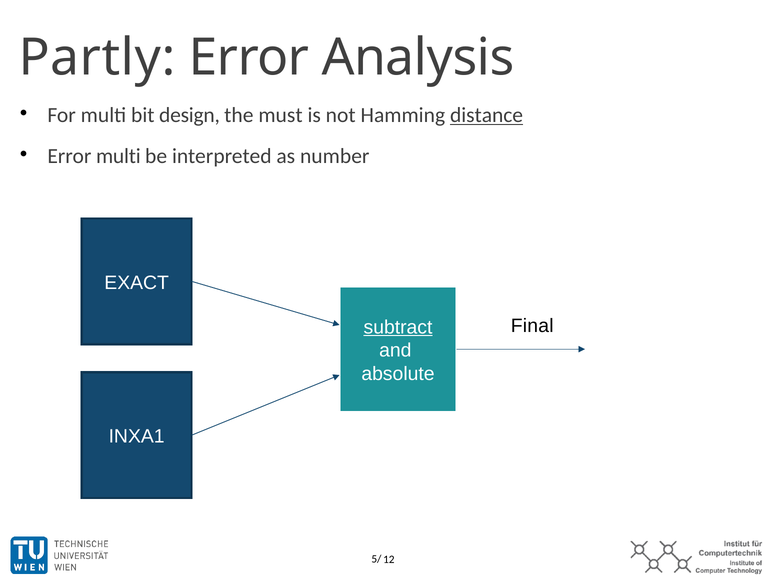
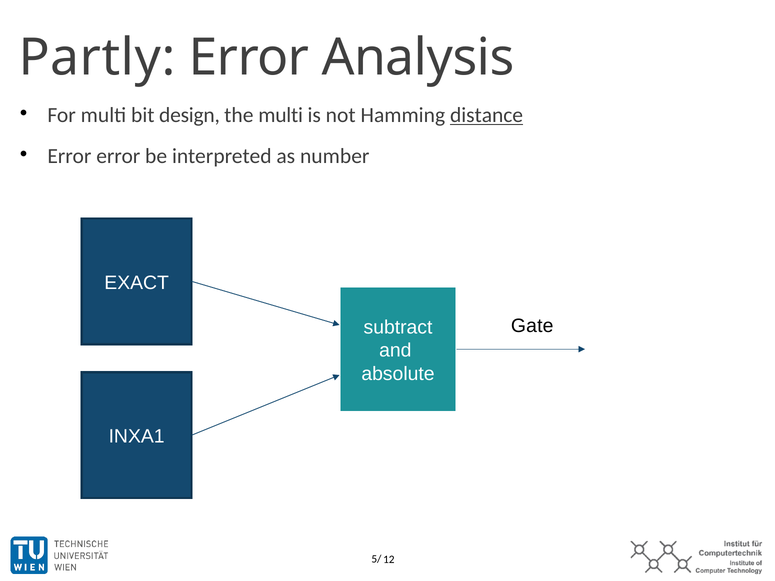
the must: must -> multi (281, 115)
Error multi: multi -> error (118, 156)
Final: Final -> Gate (532, 326)
subtract underline: present -> none (398, 327)
